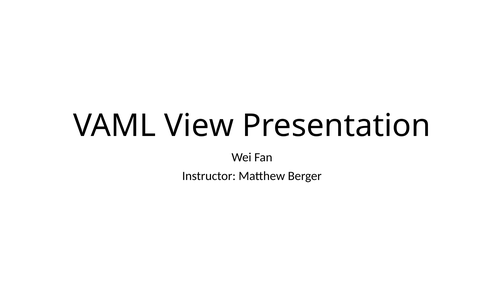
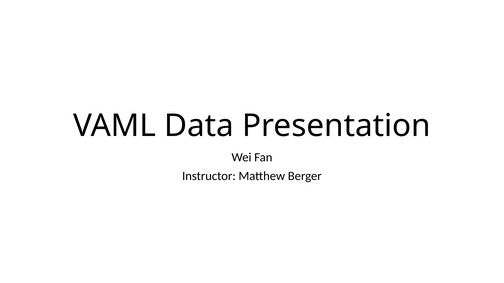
View: View -> Data (199, 126)
